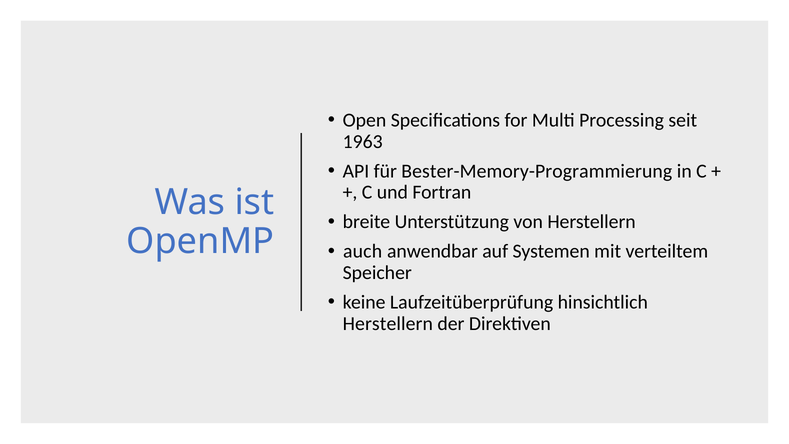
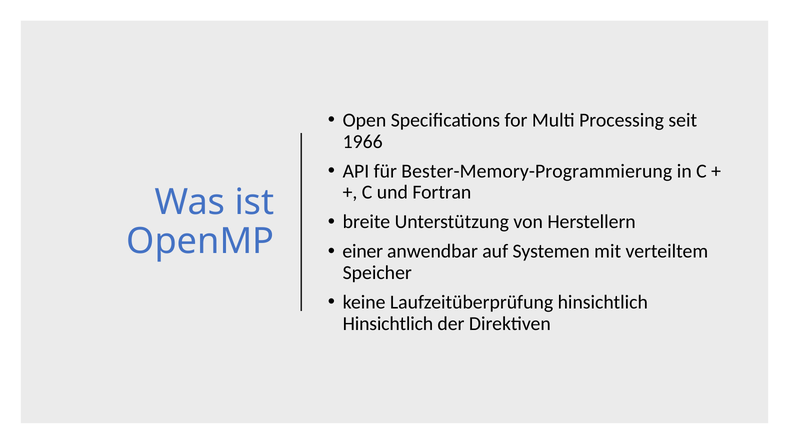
1963: 1963 -> 1966 (363, 141)
auch: auch -> einer (363, 251)
Herstellern: Herstellern -> Hinsichtlich (388, 323)
